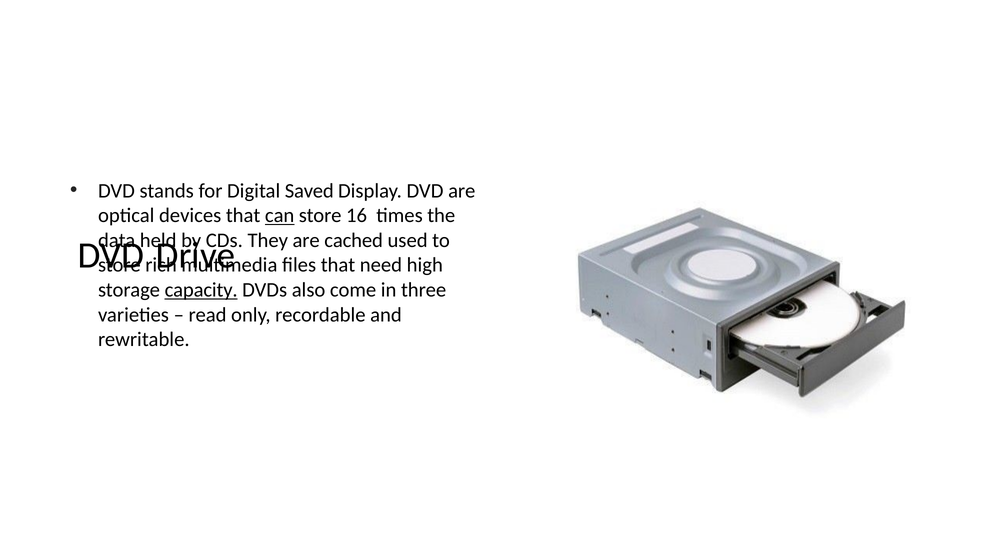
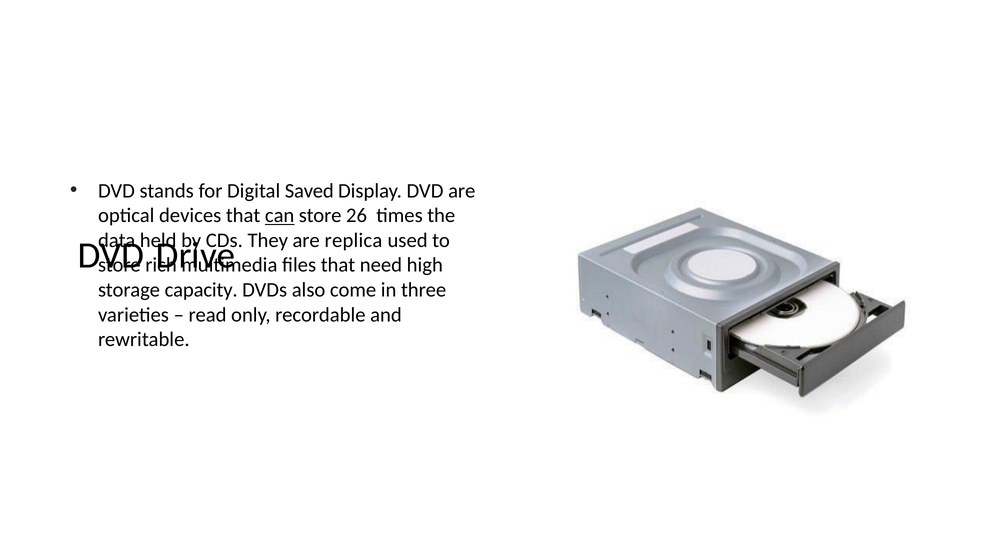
16: 16 -> 26 (357, 216)
cached: cached -> replica (353, 240)
capacity underline: present -> none (201, 290)
